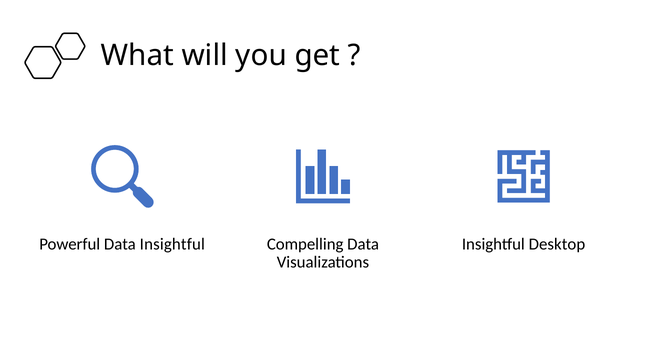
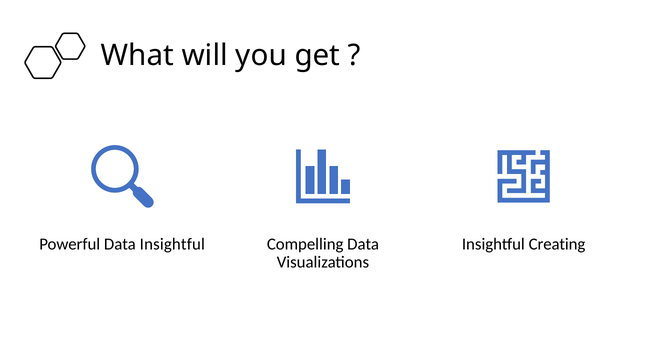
Desktop: Desktop -> Creating (557, 244)
